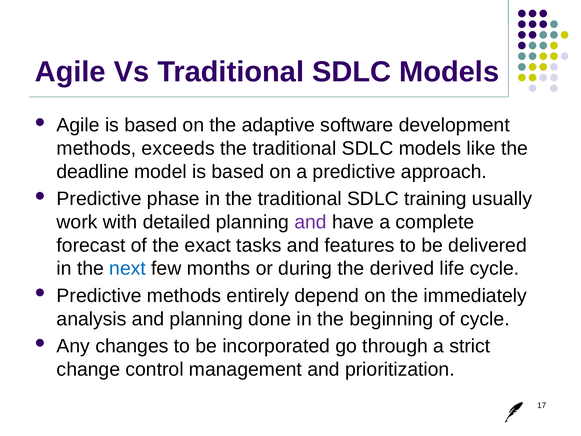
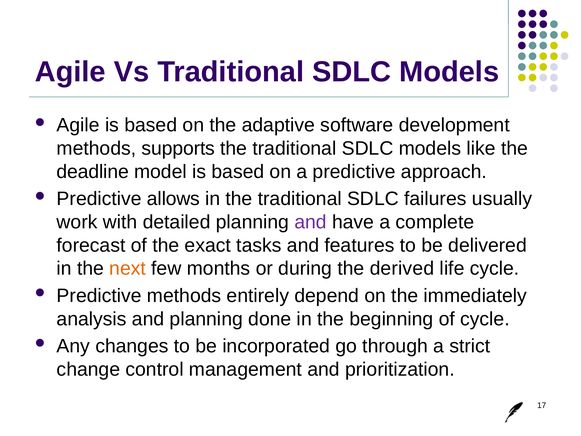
exceeds: exceeds -> supports (178, 148)
phase: phase -> allows (173, 199)
training: training -> failures (435, 199)
next colour: blue -> orange (128, 268)
